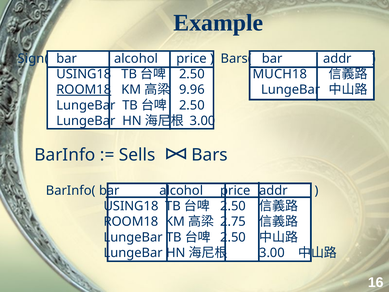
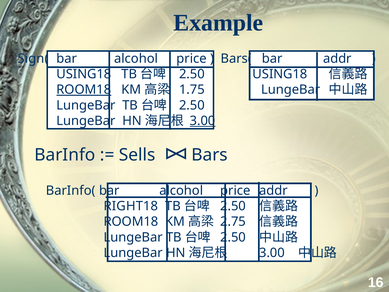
2.50 MUCH18: MUCH18 -> USING18 (280, 74)
9.96: 9.96 -> 1.75 (192, 90)
3.00 underline: none -> present (203, 121)
USING18: USING18 -> RIGHT18 (131, 206)
